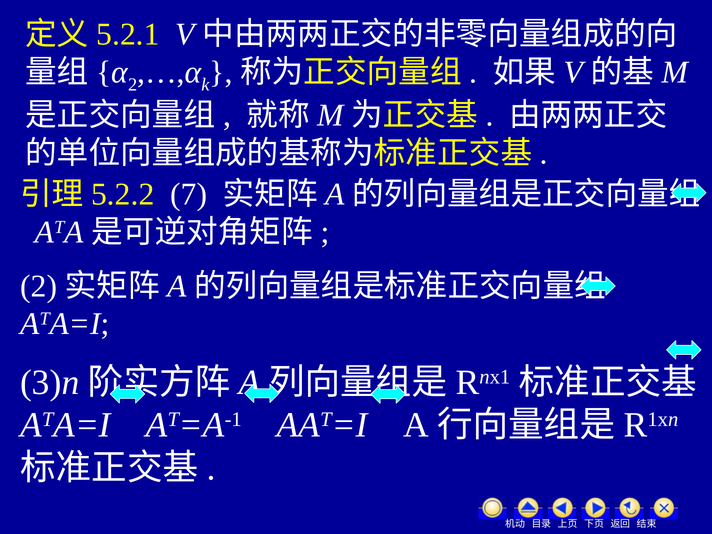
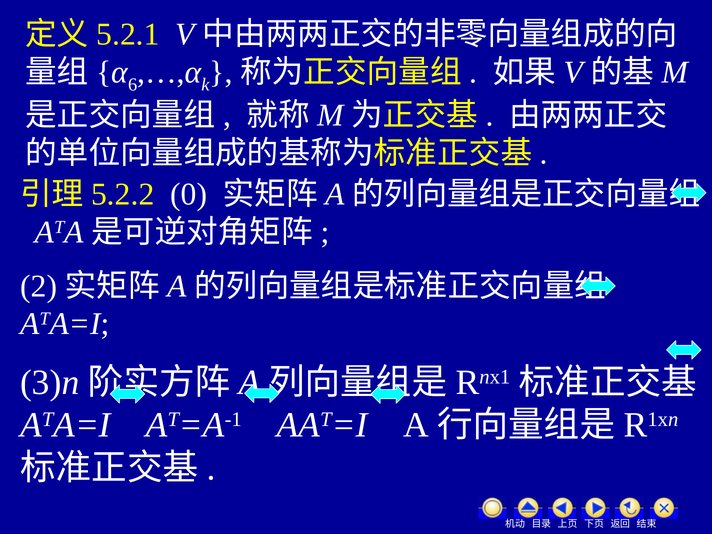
2: 2 -> 6 (133, 85)
7: 7 -> 0 (189, 194)
